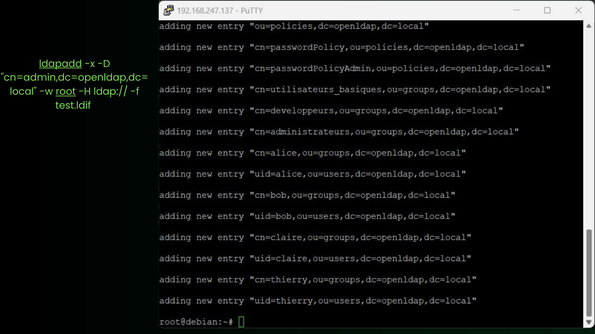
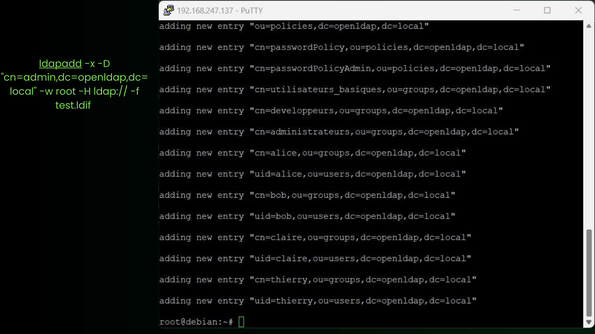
root underline: present -> none (66, 92)
